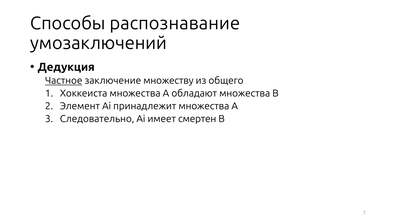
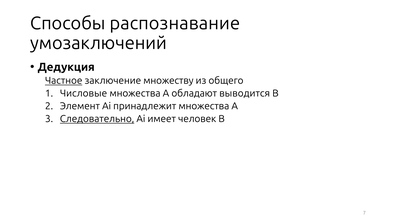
Хоккеиста: Хоккеиста -> Числовые (84, 93)
обладают множества: множества -> выводится (245, 93)
Следовательно underline: none -> present (97, 119)
смертен: смертен -> человек (197, 119)
